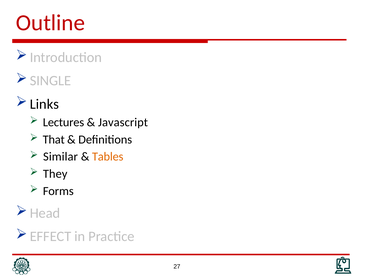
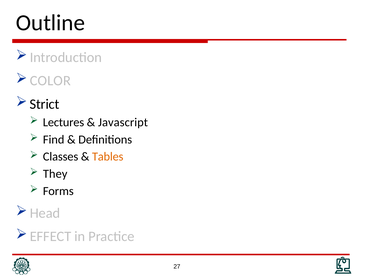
Outline colour: red -> black (50, 23)
SINGLE: SINGLE -> COLOR (50, 81)
Links: Links -> Strict (44, 104)
That: That -> Find (54, 139)
Similar: Similar -> Classes (61, 157)
